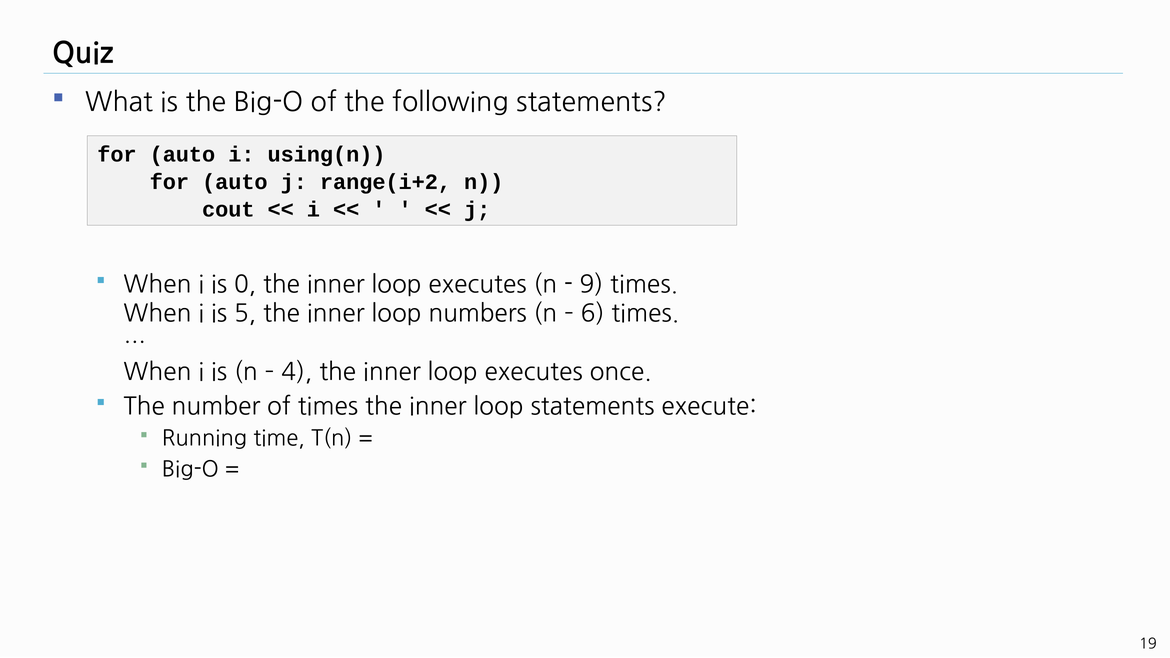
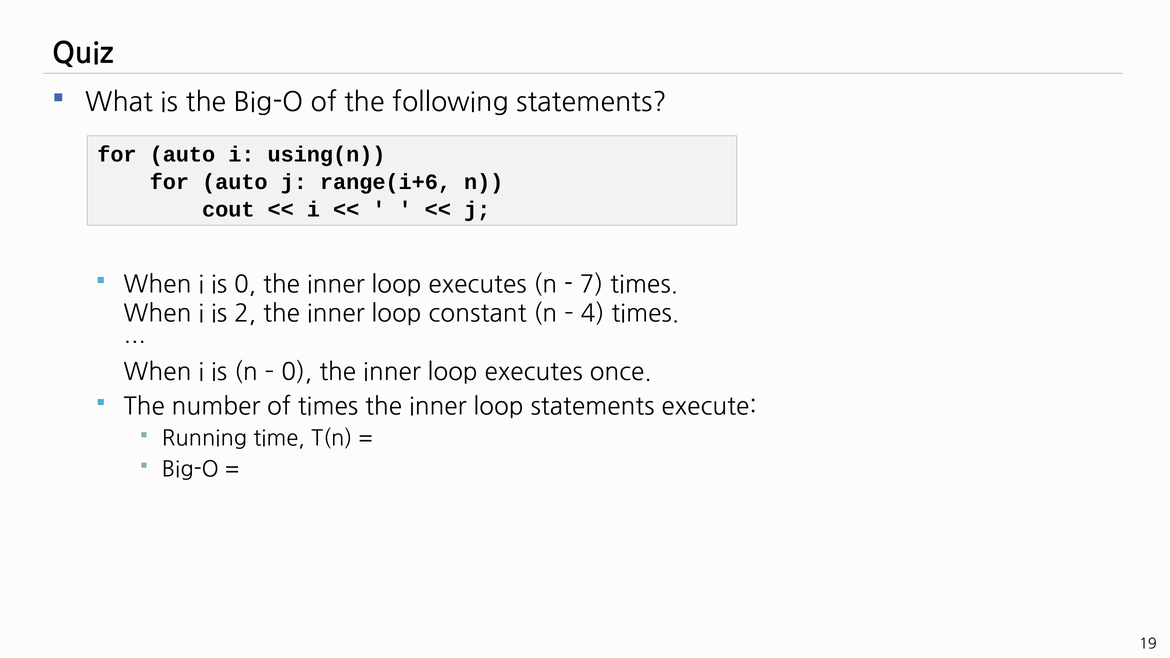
range(i+2: range(i+2 -> range(i+6 (386, 182)
9: 9 -> 7 (591, 285)
5: 5 -> 2 (245, 314)
numbers: numbers -> constant (478, 314)
6: 6 -> 4 (593, 314)
4: 4 -> 0 (297, 372)
